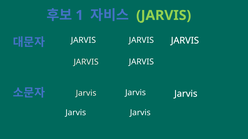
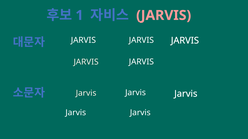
JARVIS colour: light green -> pink (164, 15)
